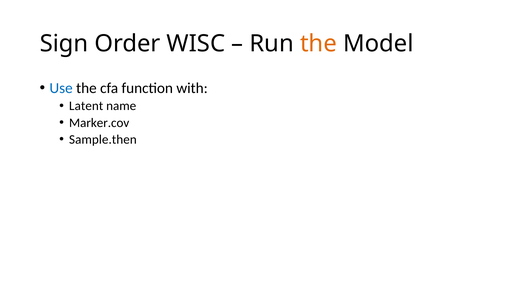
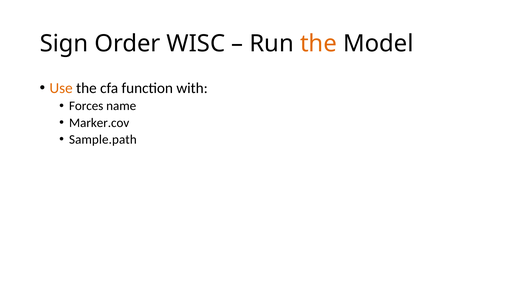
Use colour: blue -> orange (61, 88)
Latent: Latent -> Forces (86, 106)
Sample.then: Sample.then -> Sample.path (103, 140)
